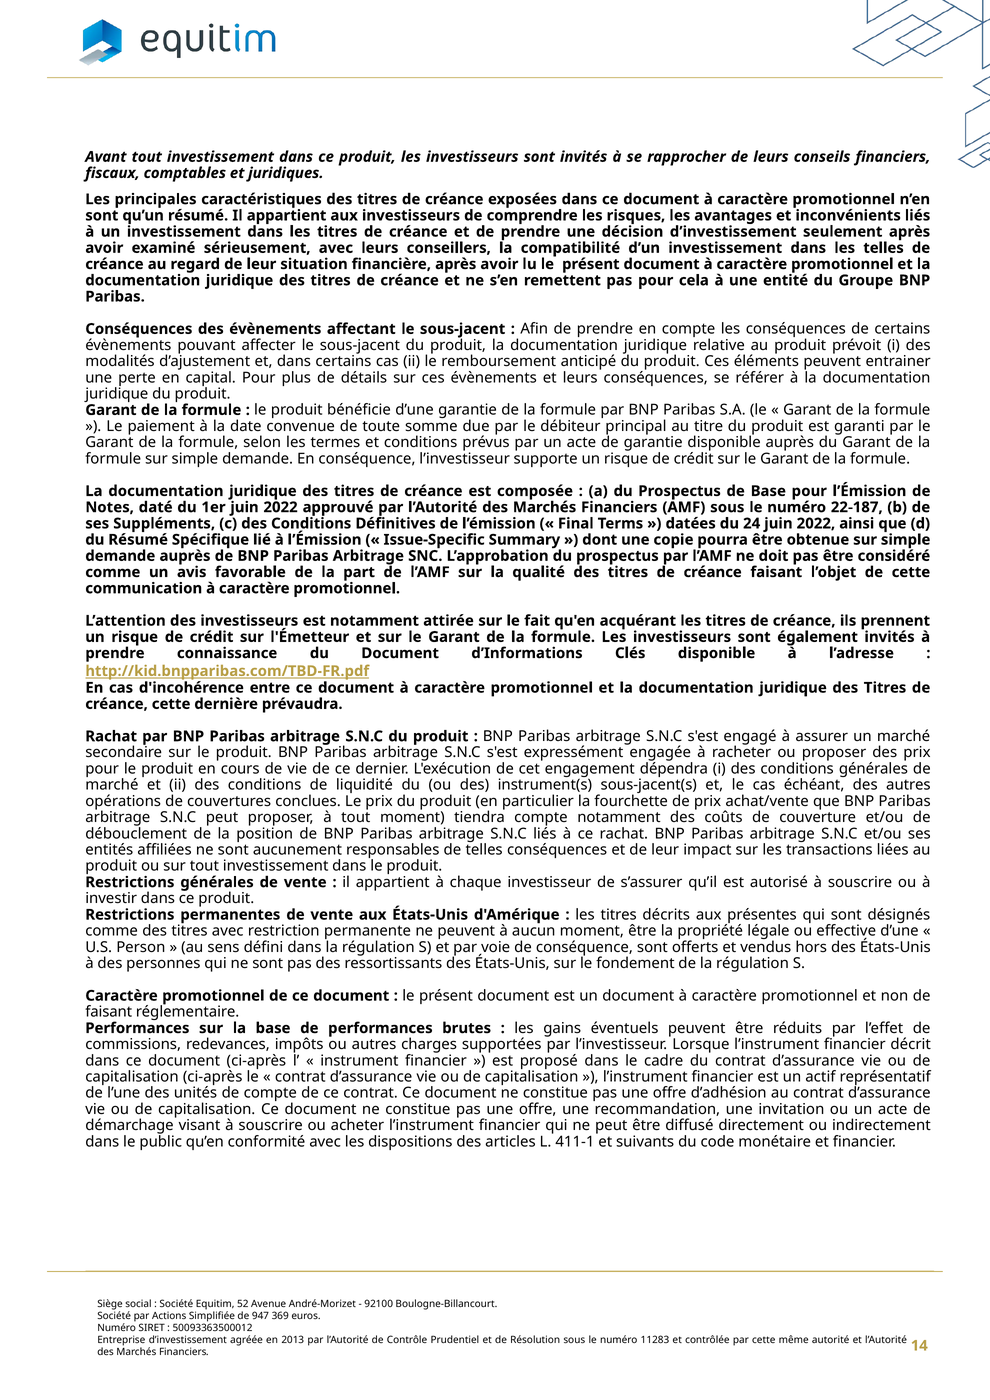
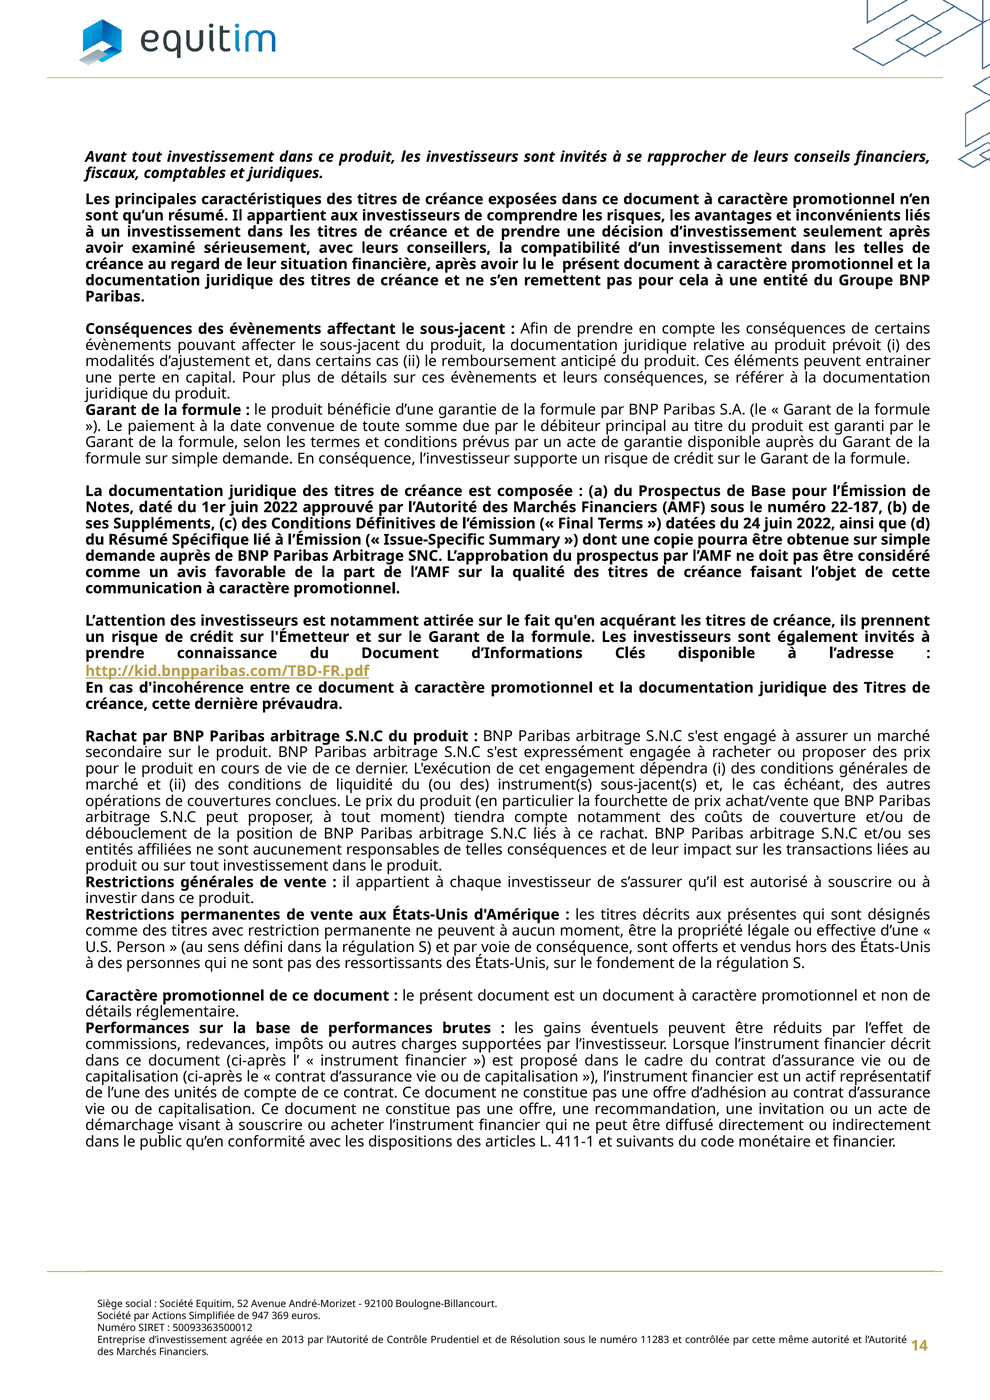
faisant: faisant -> détails (109, 1012)
